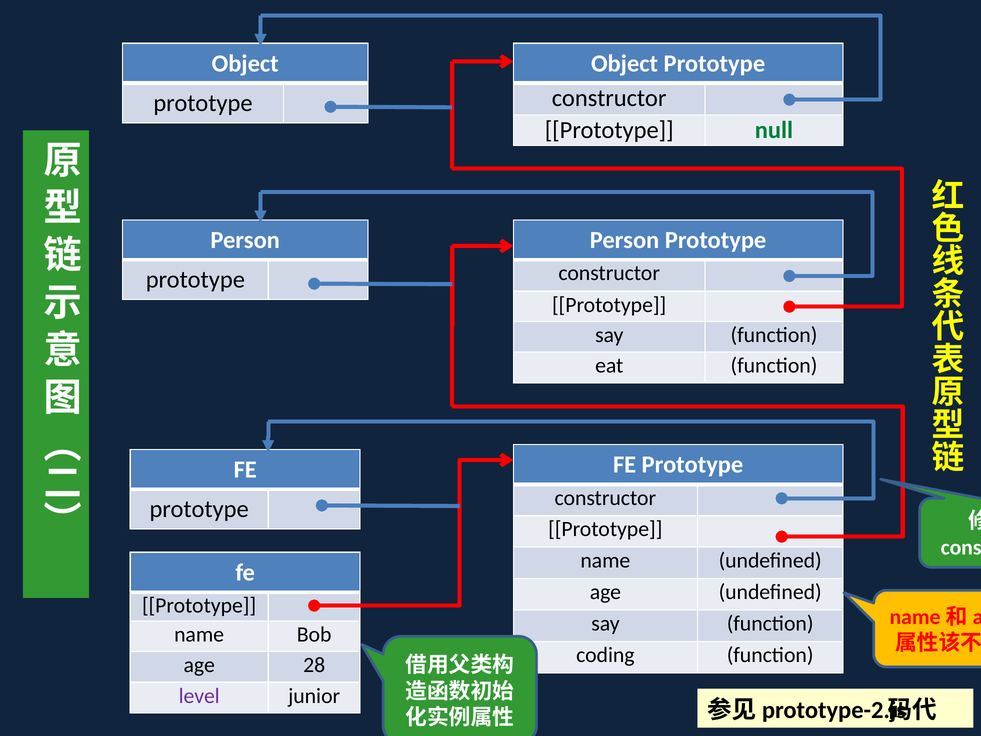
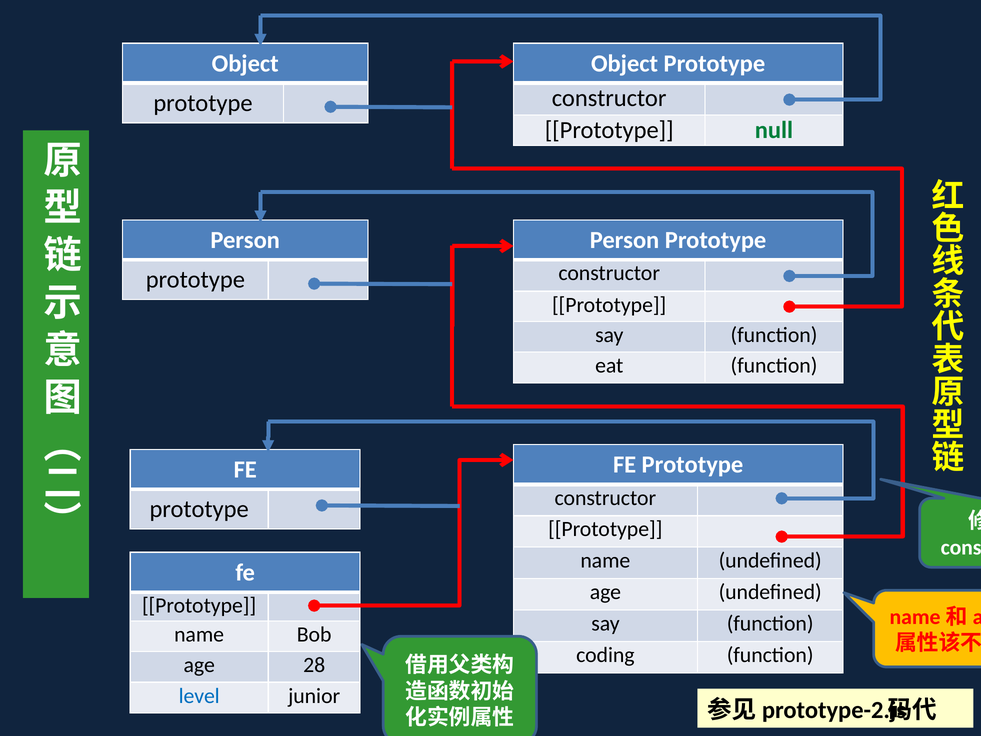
level colour: purple -> blue (199, 696)
